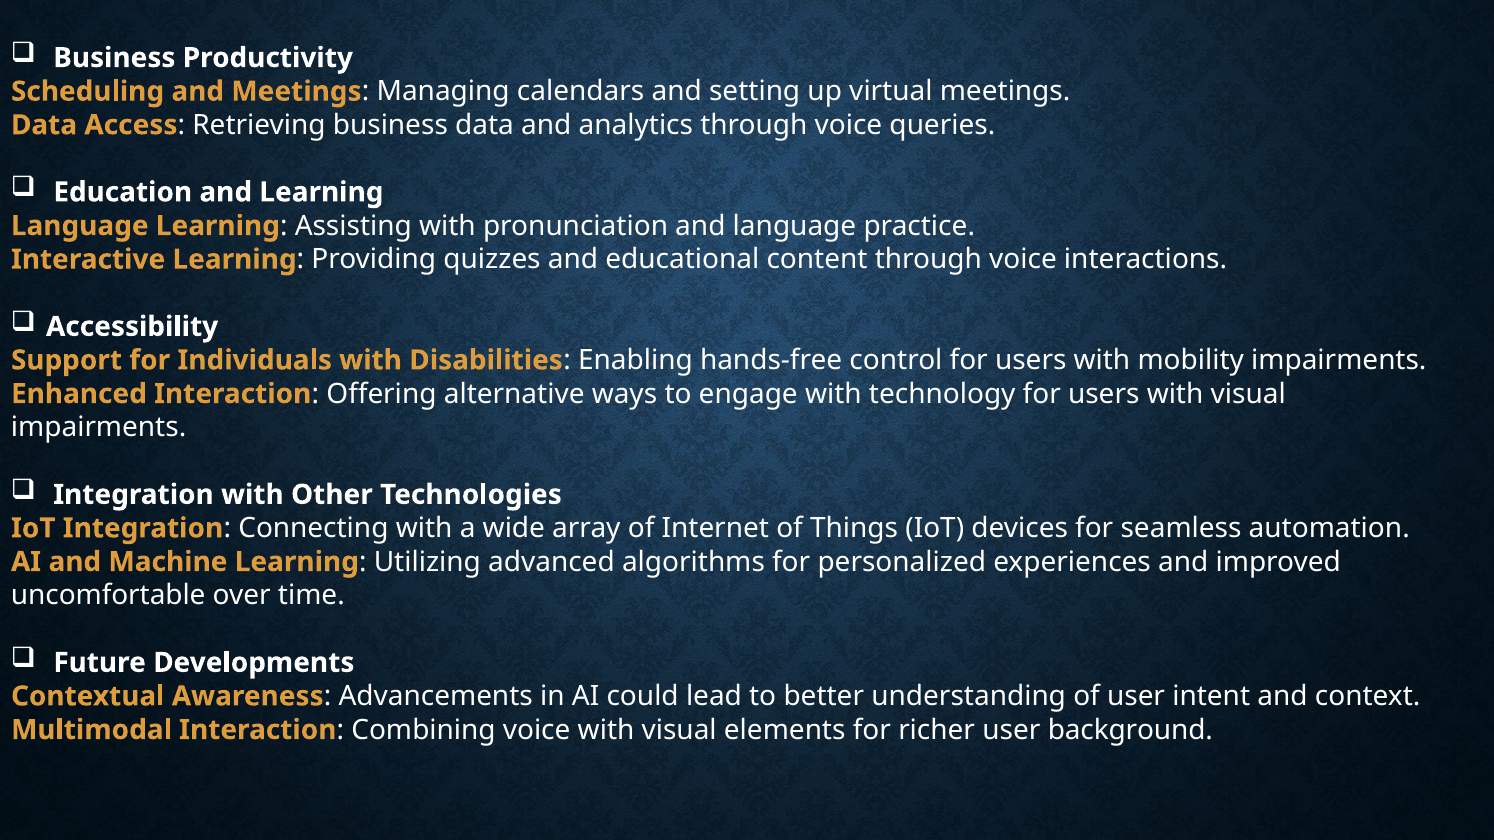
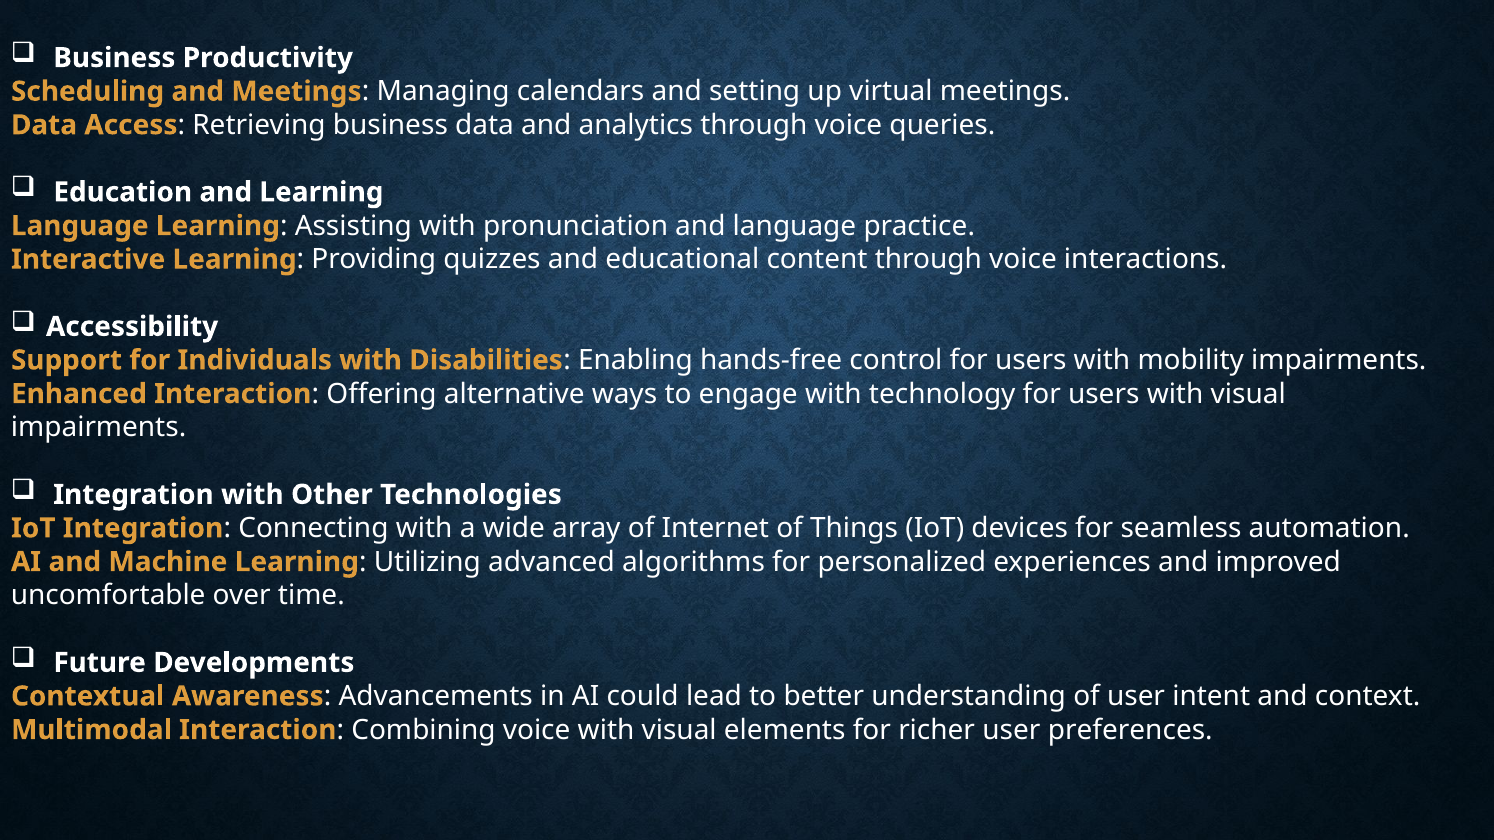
background: background -> preferences (1130, 730)
